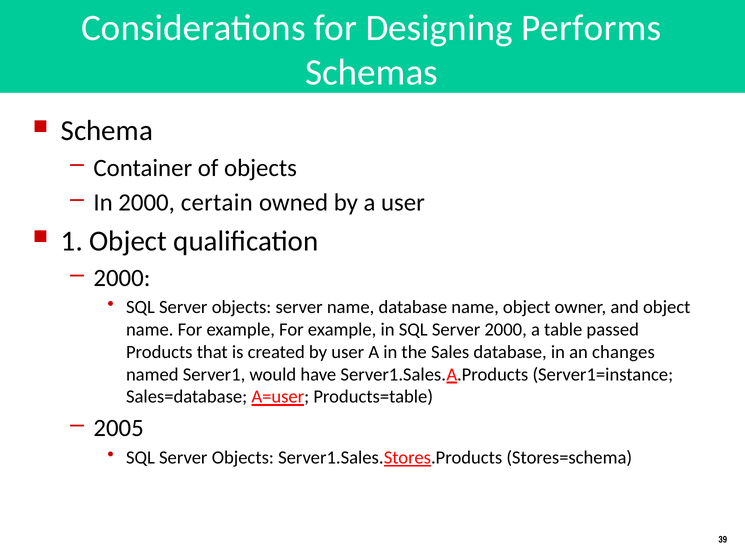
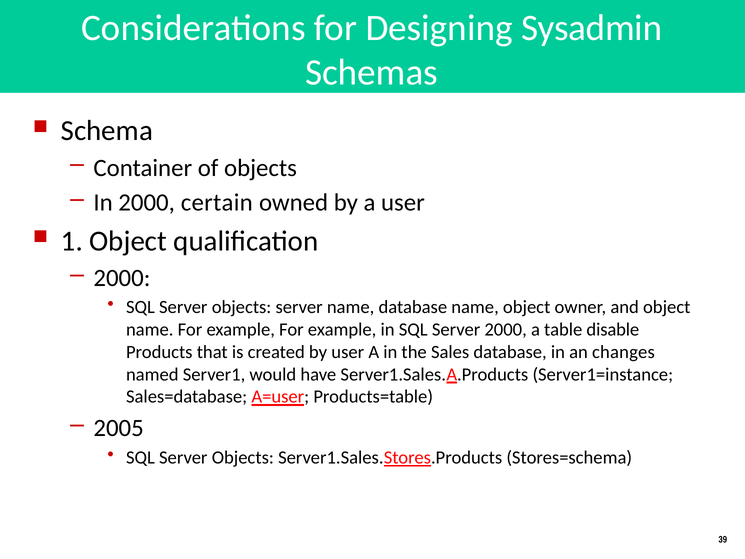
Performs: Performs -> Sysadmin (592, 28)
passed: passed -> disable (613, 330)
